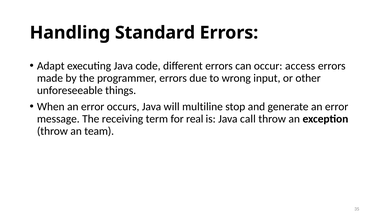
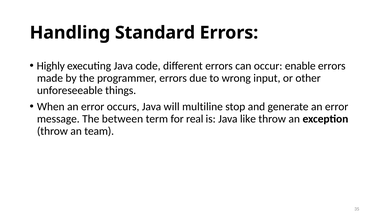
Adapt: Adapt -> Highly (51, 66)
access: access -> enable (300, 66)
receiving: receiving -> between (122, 119)
call: call -> like (248, 119)
